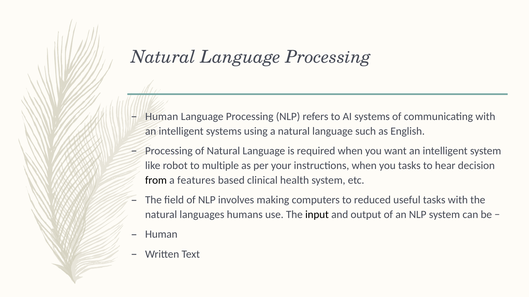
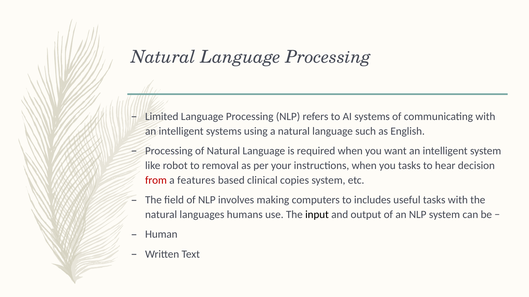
Human: Human -> Limited (162, 117)
multiple: multiple -> removal (220, 166)
from colour: black -> red (156, 180)
health: health -> copies (295, 180)
reduced: reduced -> includes (372, 200)
